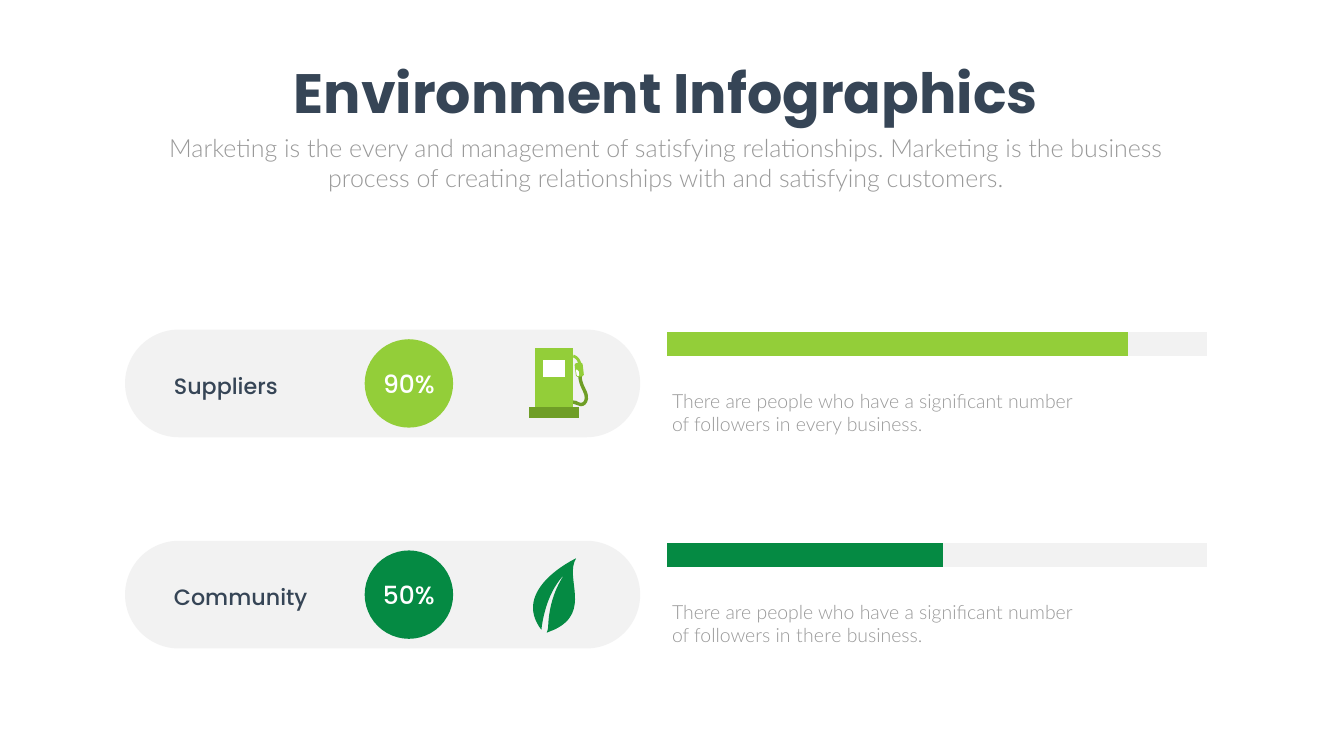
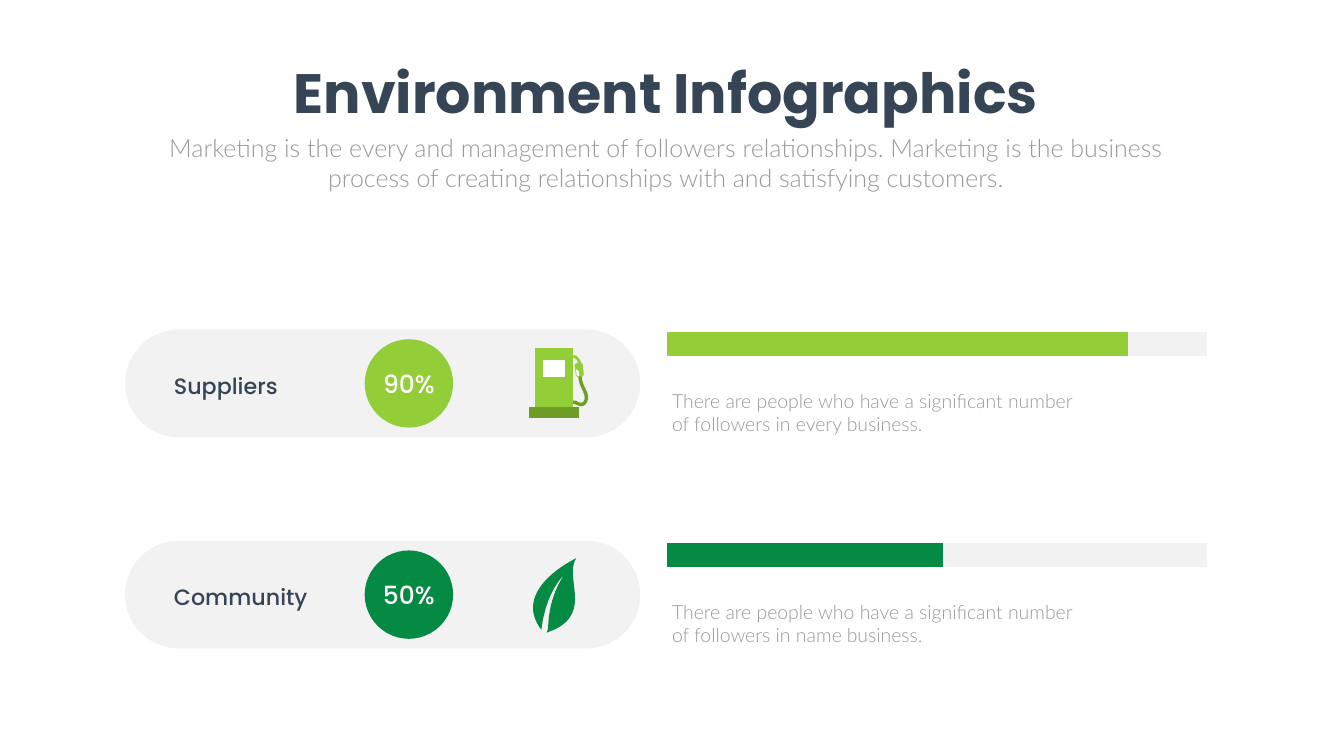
management of satisfying: satisfying -> followers (685, 149)
in there: there -> name (819, 637)
